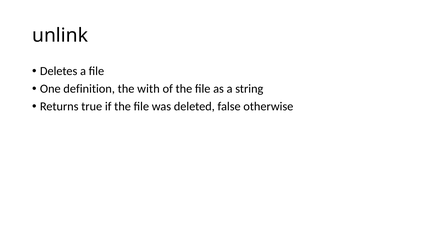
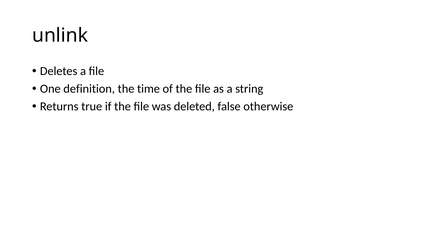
with: with -> time (149, 89)
